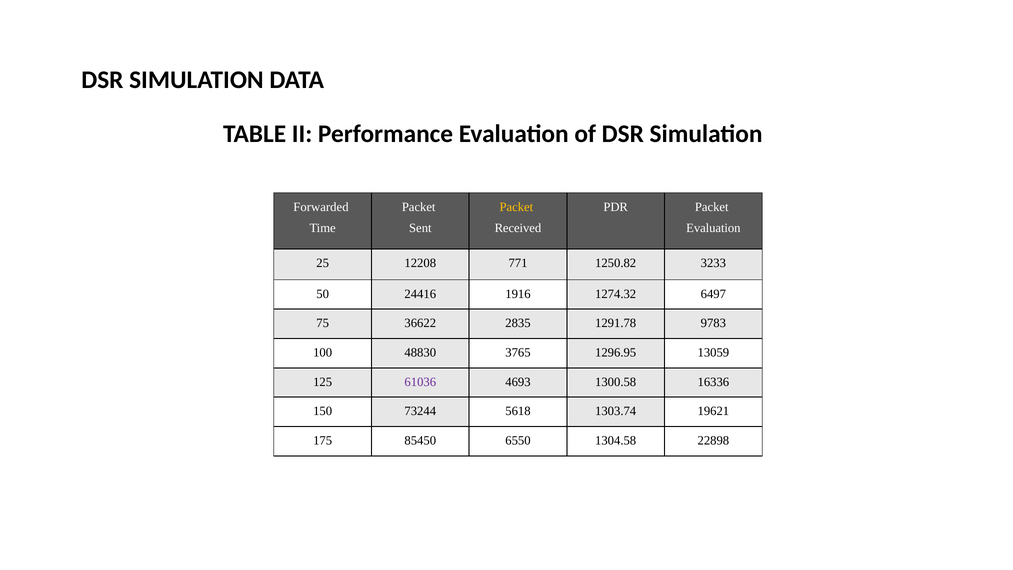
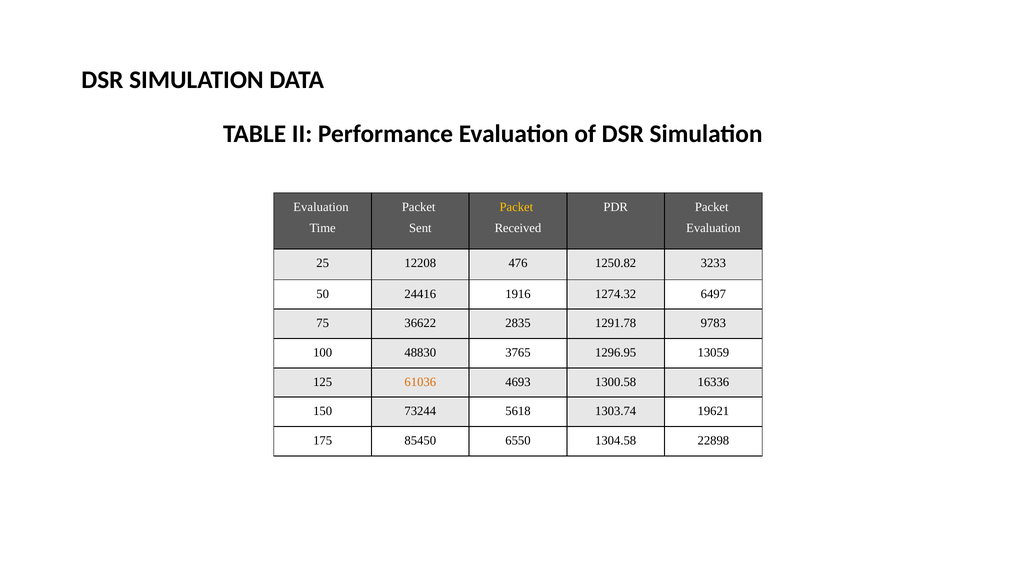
Forwarded: Forwarded -> Evaluation (321, 207)
771: 771 -> 476 (518, 263)
61036 colour: purple -> orange (420, 382)
